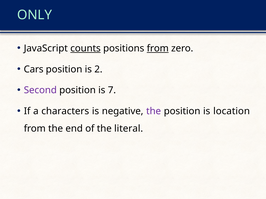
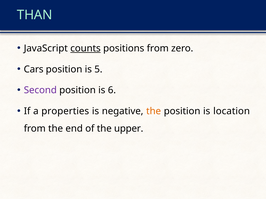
ONLY: ONLY -> THAN (35, 15)
from underline: present -> none (158, 48)
2: 2 -> 5 (98, 69)
7: 7 -> 6 (112, 90)
characters: characters -> properties (65, 111)
the colour: purple -> orange (154, 111)
literal: literal -> upper (129, 129)
